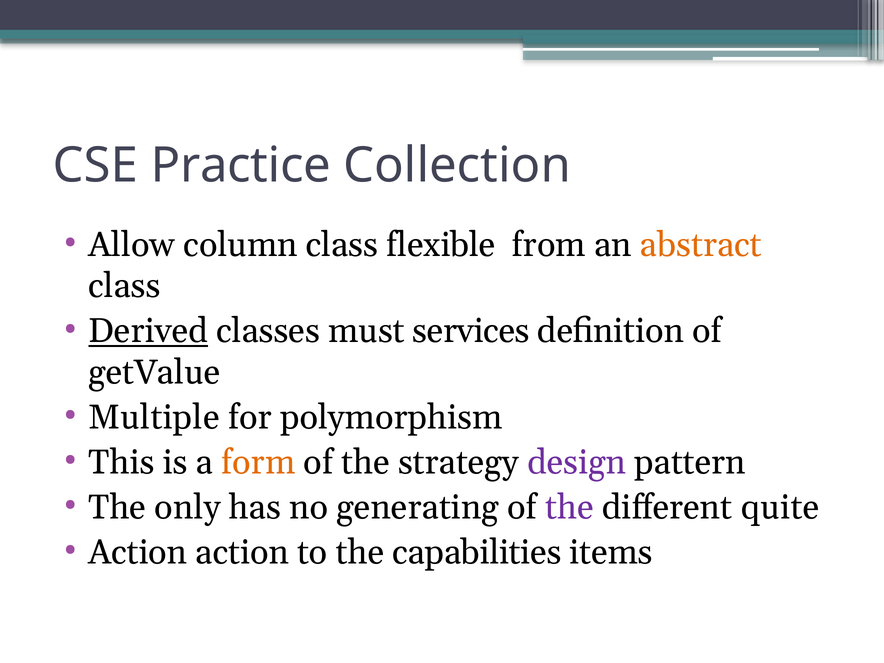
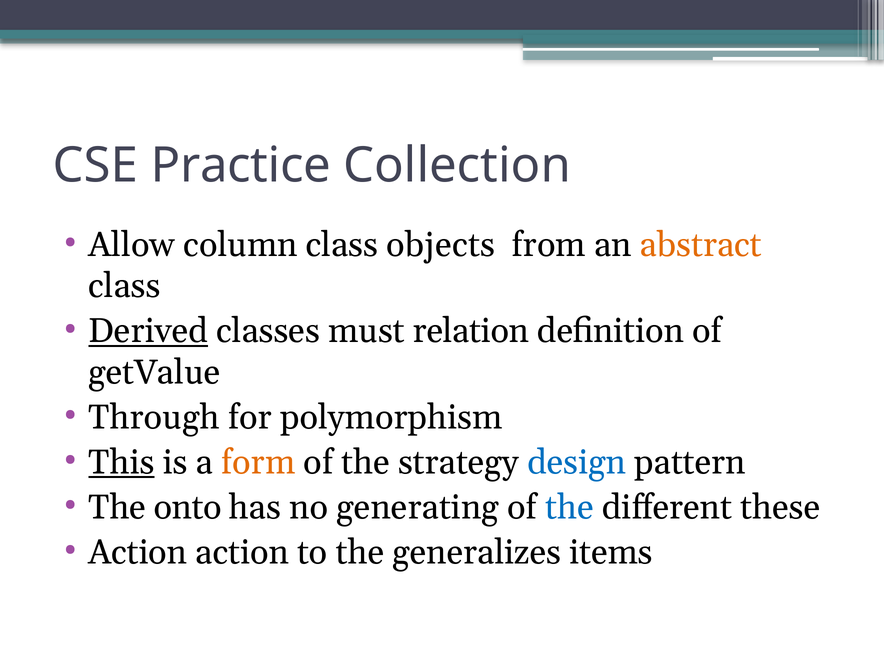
flexible: flexible -> objects (441, 245)
services: services -> relation (471, 331)
Multiple: Multiple -> Through (154, 417)
This underline: none -> present (121, 462)
design colour: purple -> blue (577, 462)
only: only -> onto (188, 507)
the colour: purple -> blue (569, 507)
quite: quite -> these (780, 507)
capabilities: capabilities -> generalizes (477, 552)
